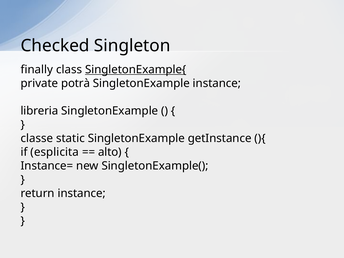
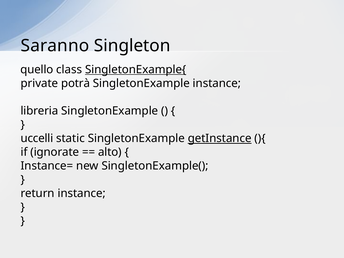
Checked: Checked -> Saranno (55, 46)
finally: finally -> quello (37, 70)
classe: classe -> uccelli (37, 138)
getInstance underline: none -> present (220, 138)
esplicita: esplicita -> ignorate (55, 152)
